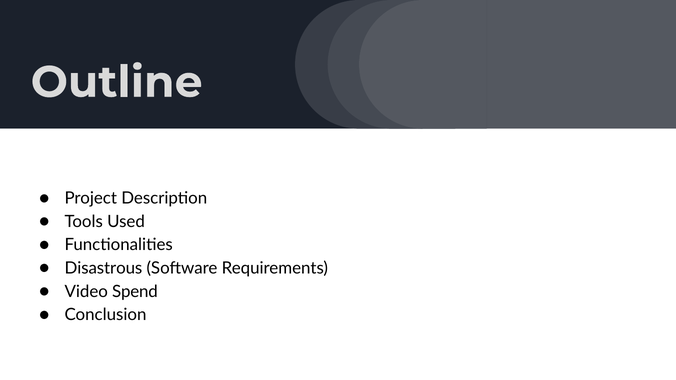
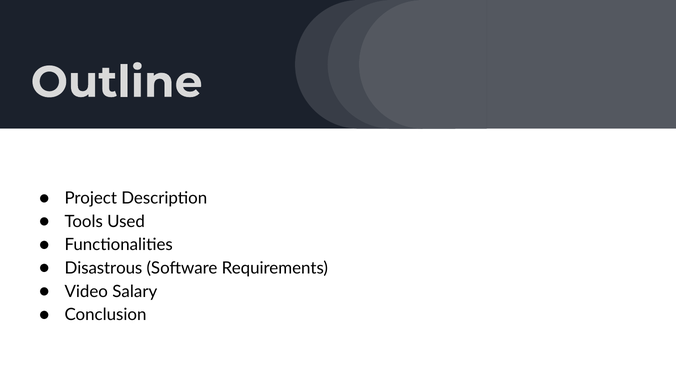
Spend: Spend -> Salary (135, 292)
